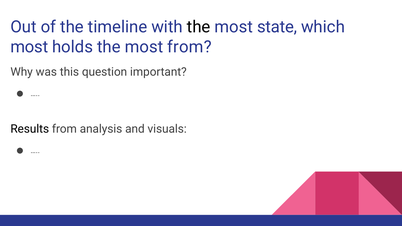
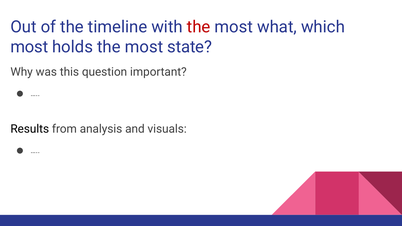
the colour: black -> red (199, 27)
state: state -> what (277, 27)
most from: from -> state (190, 47)
